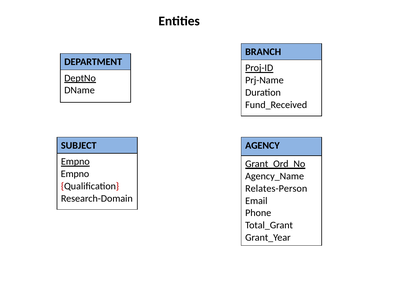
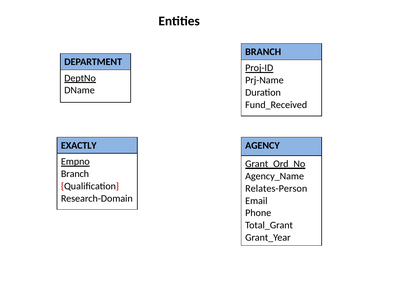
SUBJECT: SUBJECT -> EXACTLY (79, 146)
Empno: Empno -> Branch (75, 174)
